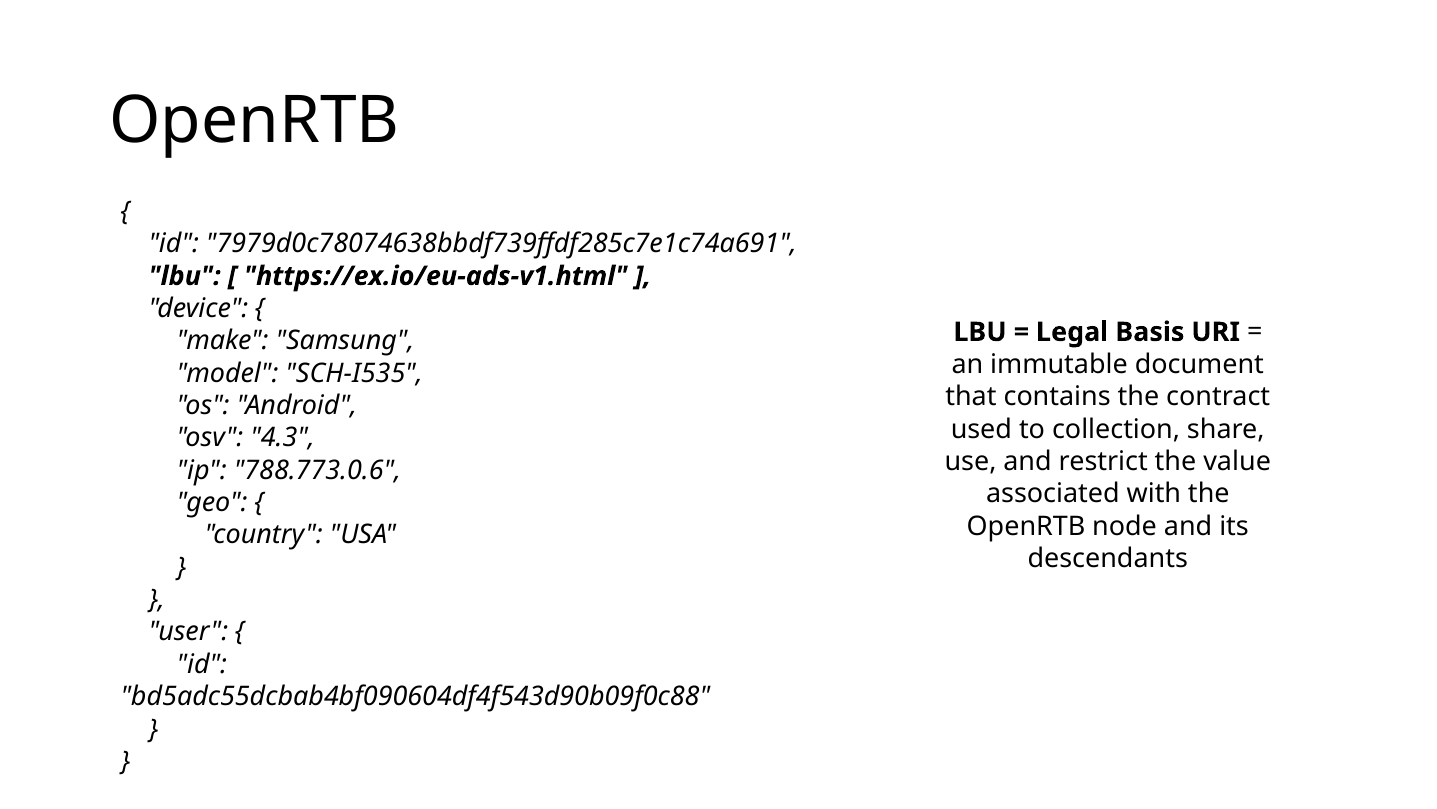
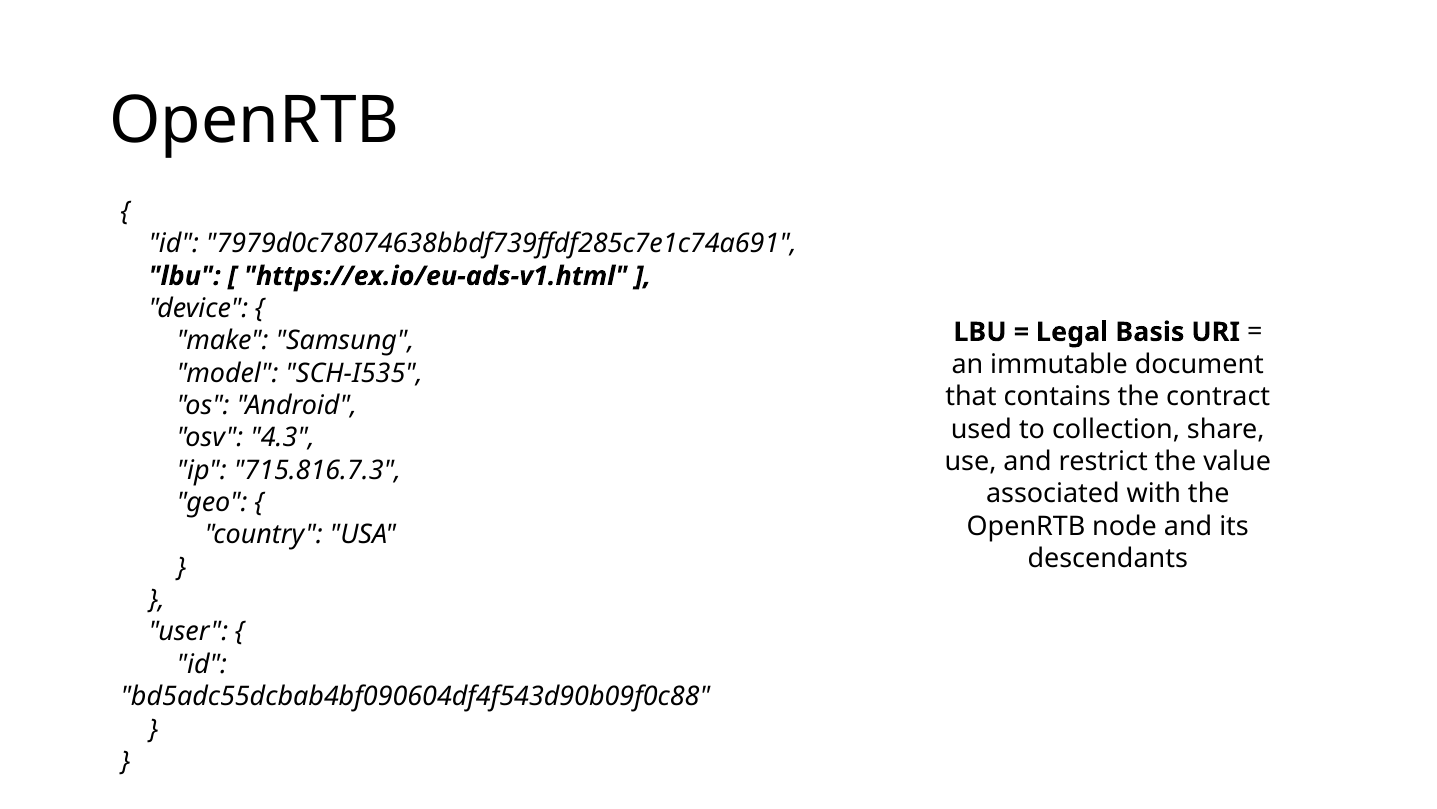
788.773.0.6: 788.773.0.6 -> 715.816.7.3 (317, 470)
